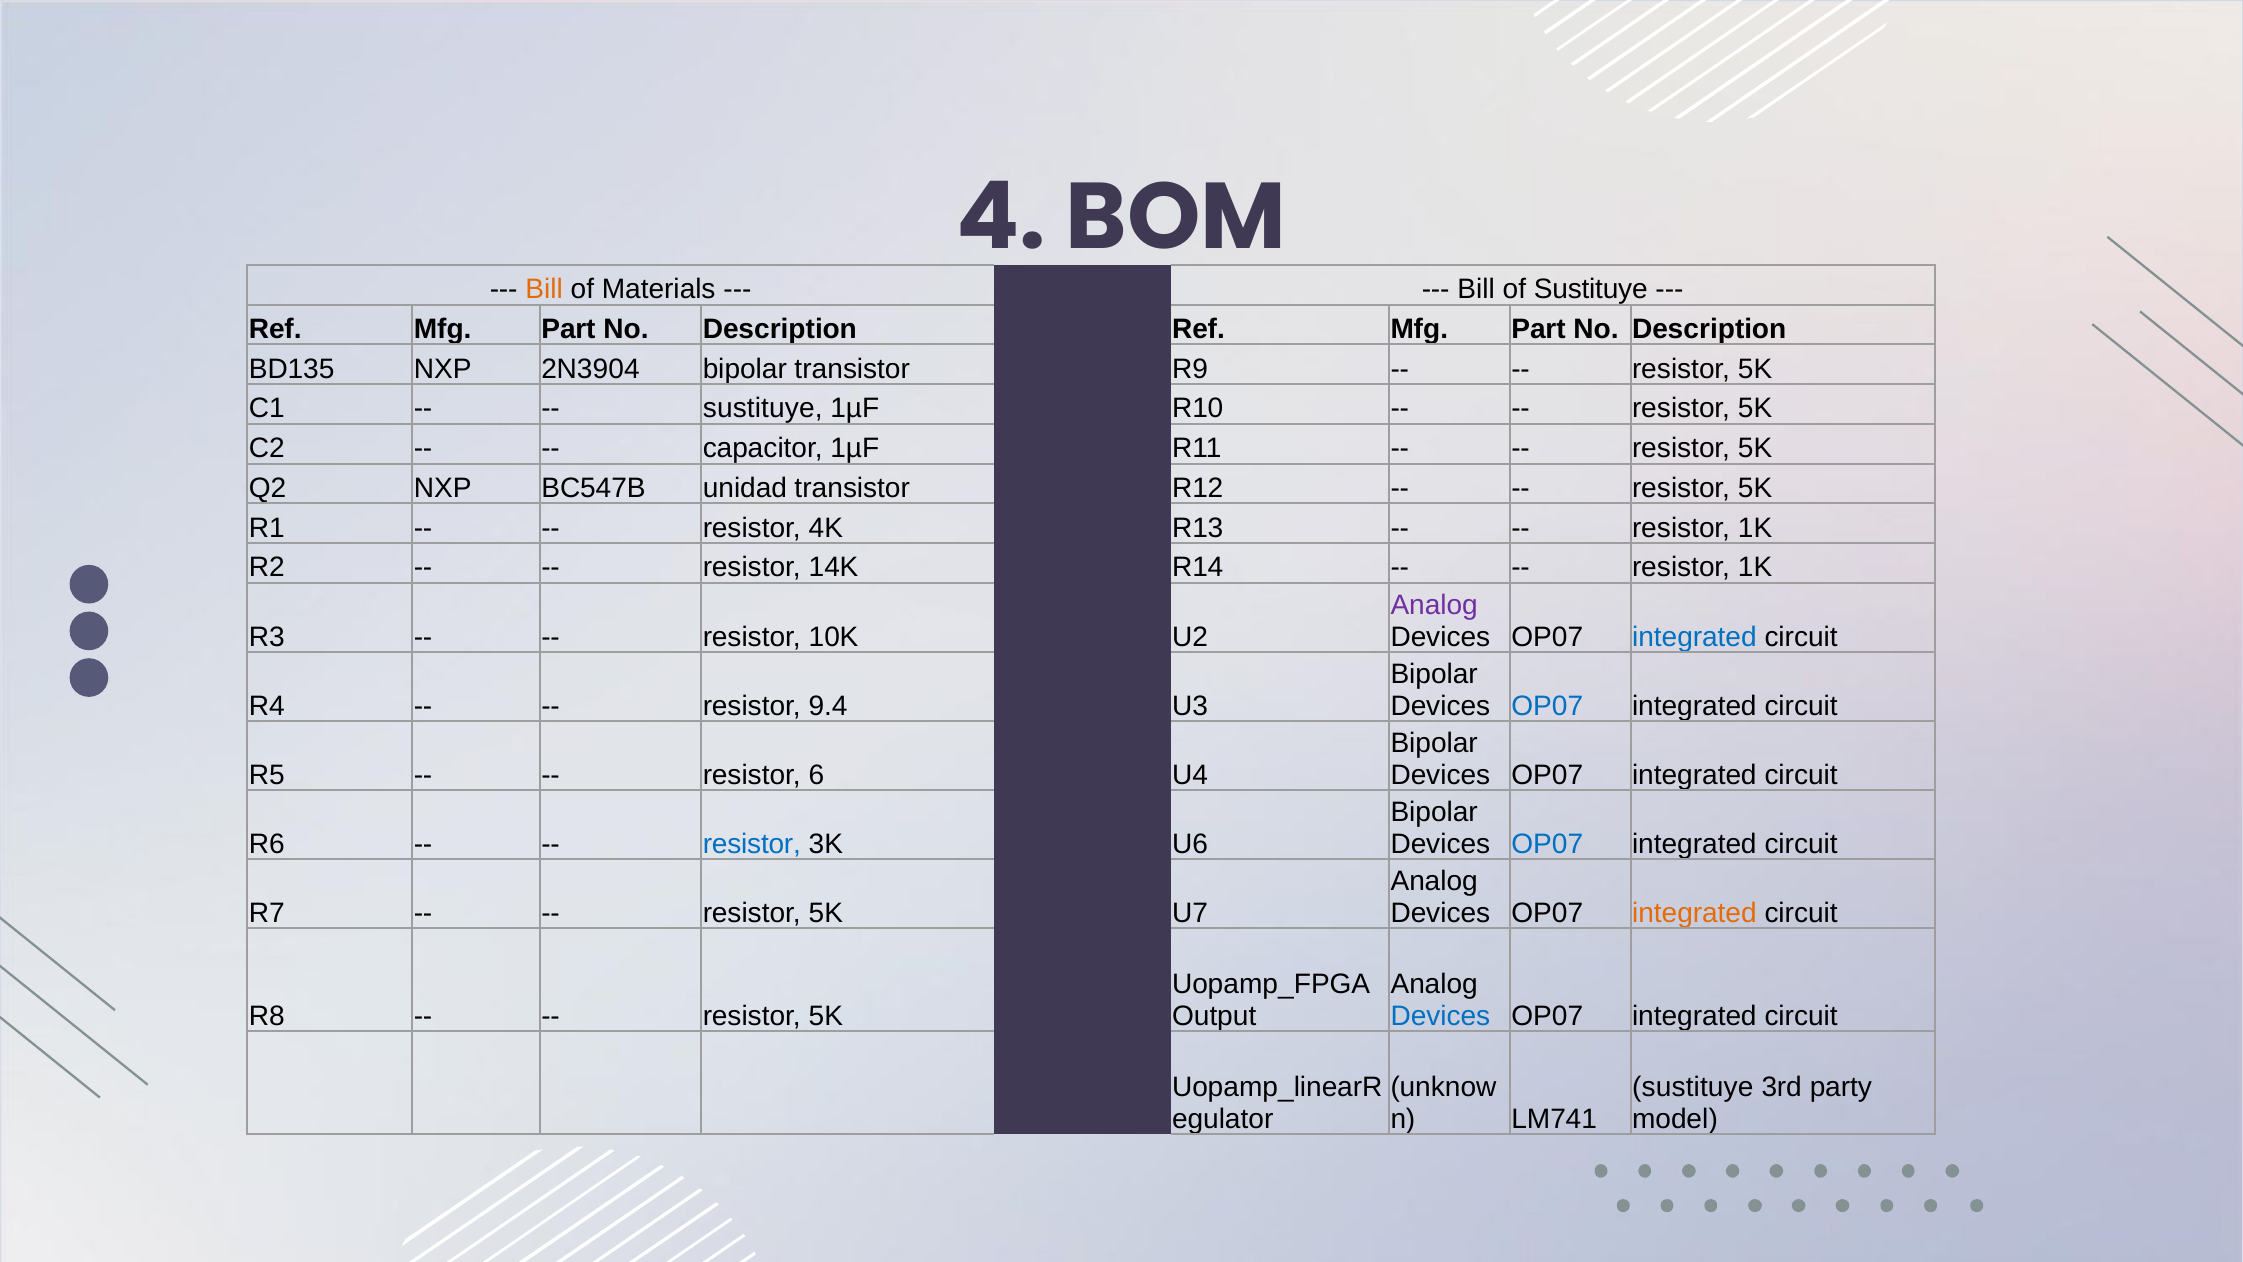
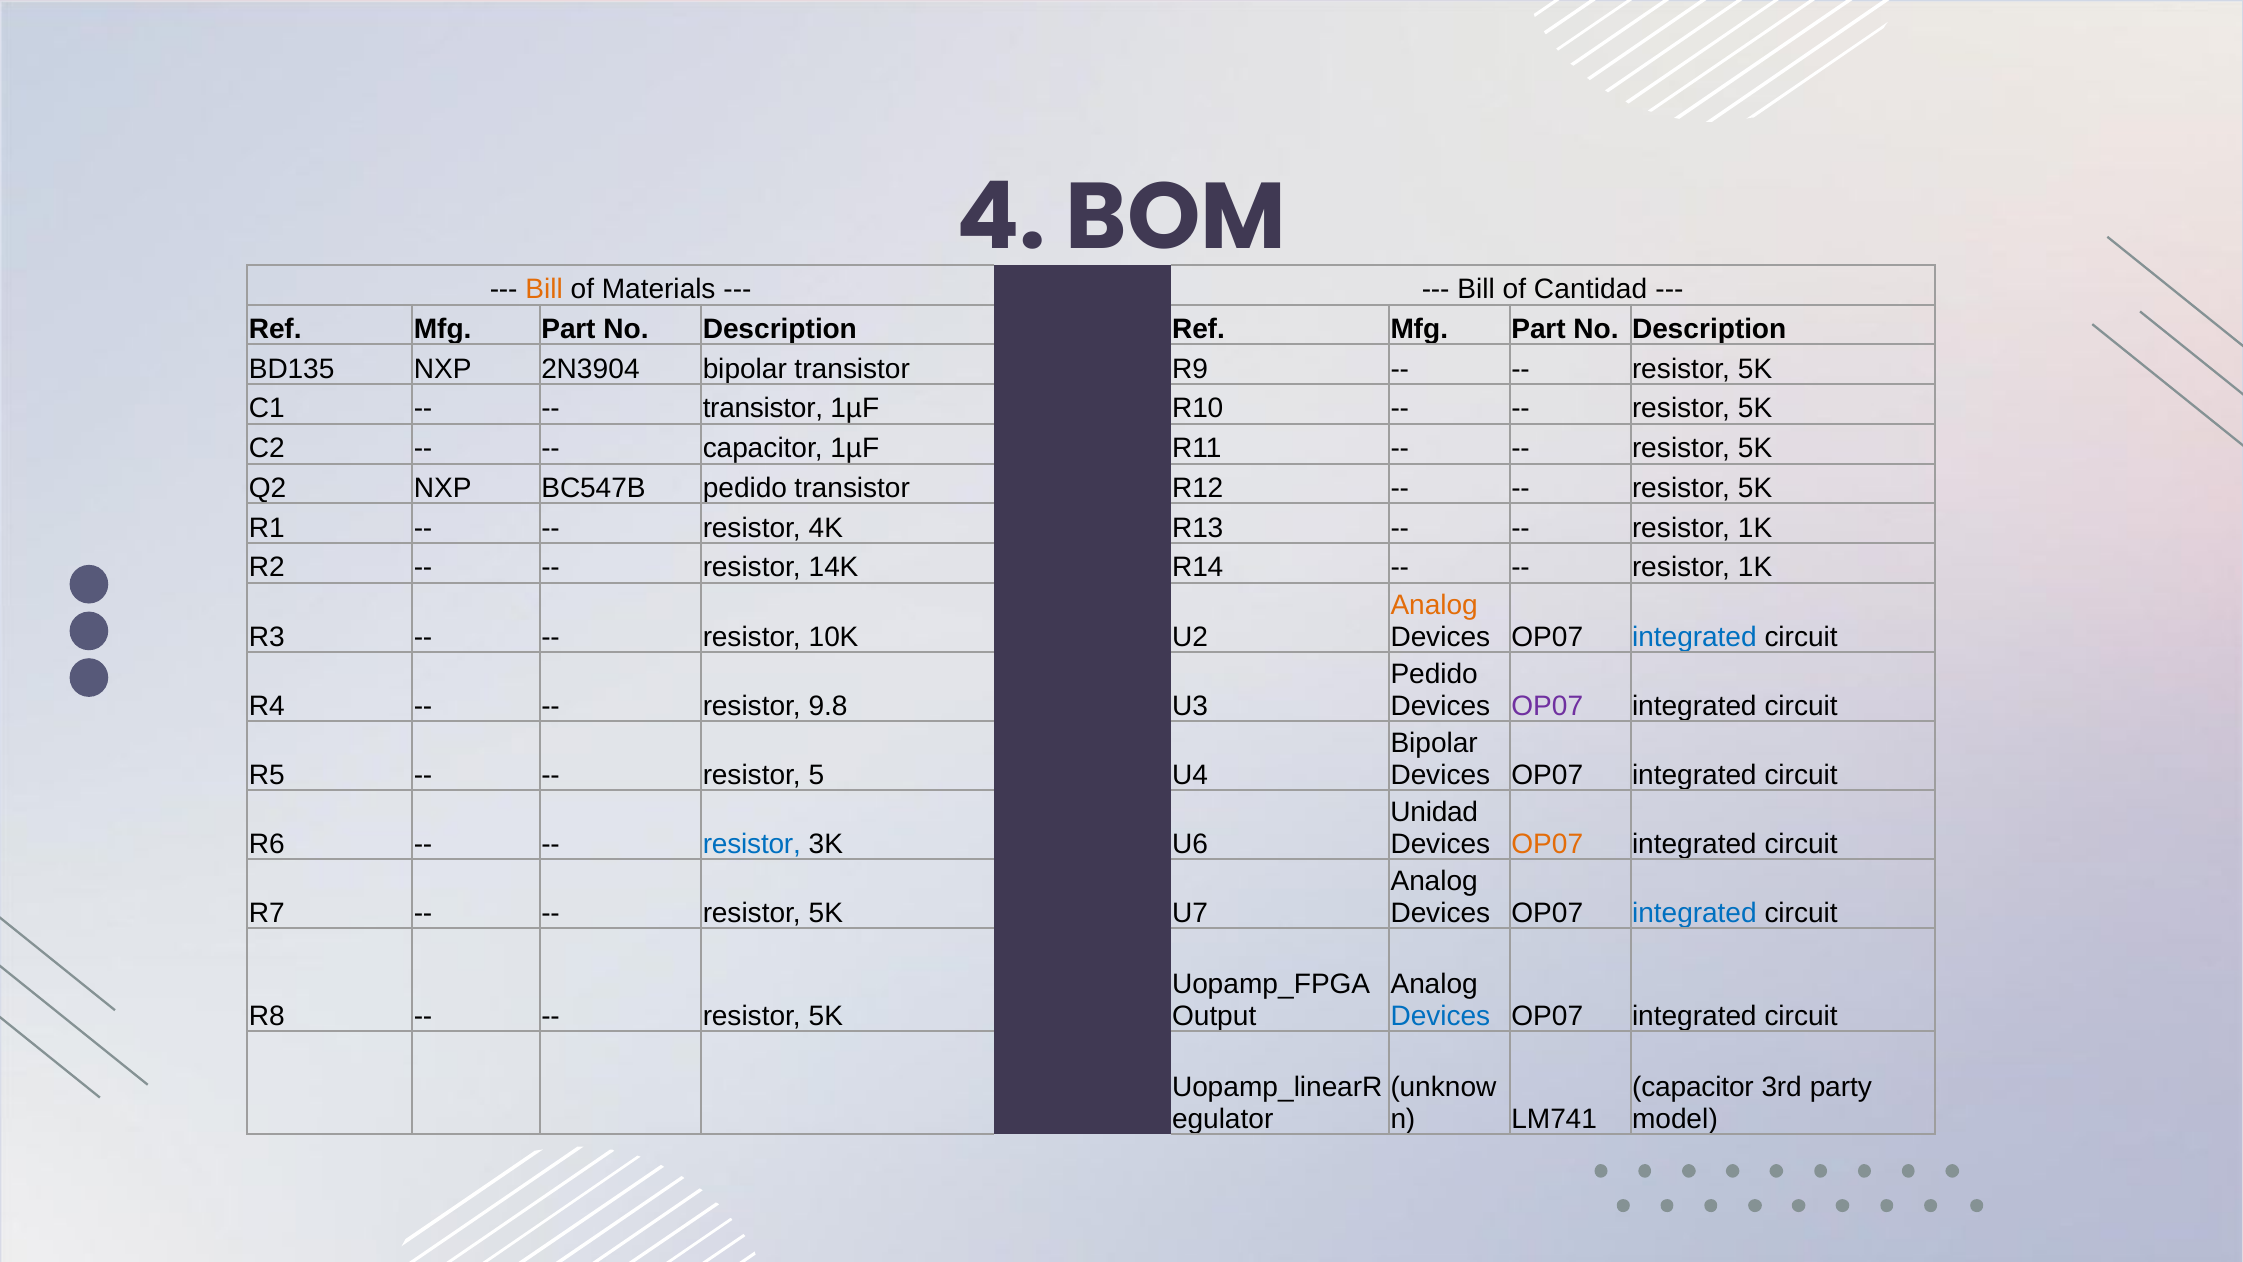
of Sustituye: Sustituye -> Cantidad (1591, 289)
sustituye: sustituye -> transistor (763, 409)
BC547B unidad: unidad -> pedido (745, 488)
Analog colour: purple -> orange (1434, 605)
Bipolar: Bipolar -> Pedido (1434, 674)
9.4: 9.4 -> 9.8 (828, 706)
OP07 colour: blue -> purple (1547, 706)
6: 6 -> 5 (816, 775)
Bipolar: Bipolar -> Unidad (1434, 812)
OP07 colour: blue -> orange (1547, 844)
integrated colour: orange -> blue (1694, 913)
sustituye: sustituye -> capacitor (1693, 1087)
